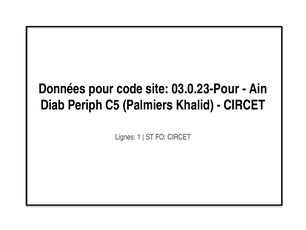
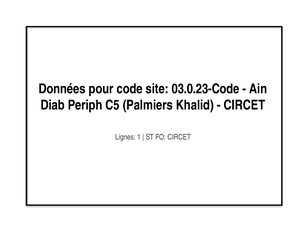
03.0.23-Pour: 03.0.23-Pour -> 03.0.23-Code (206, 89)
